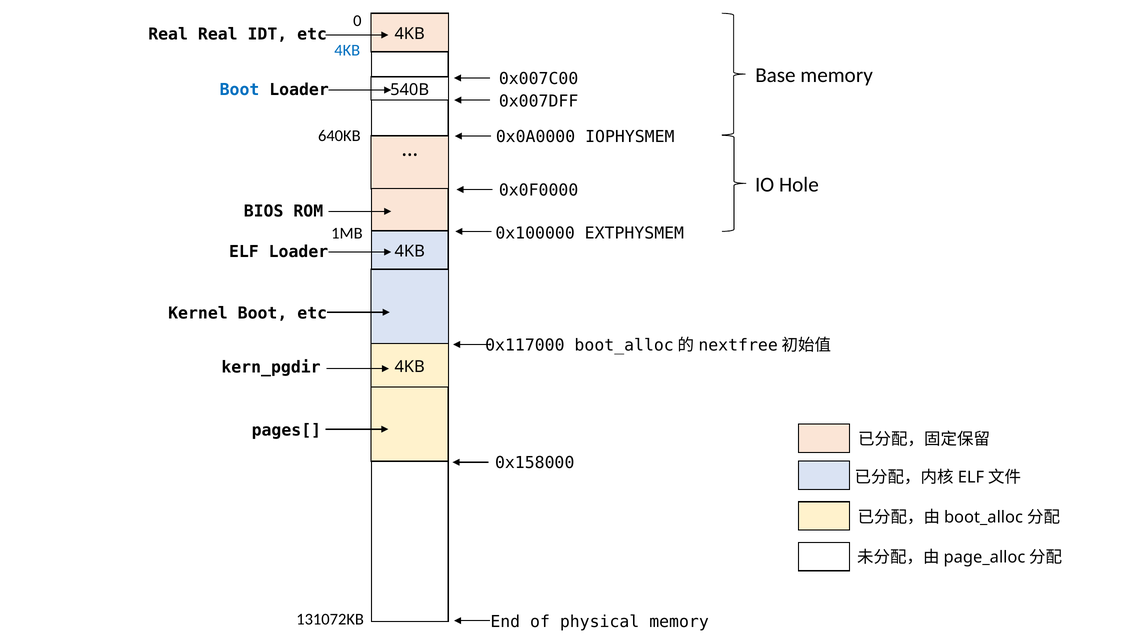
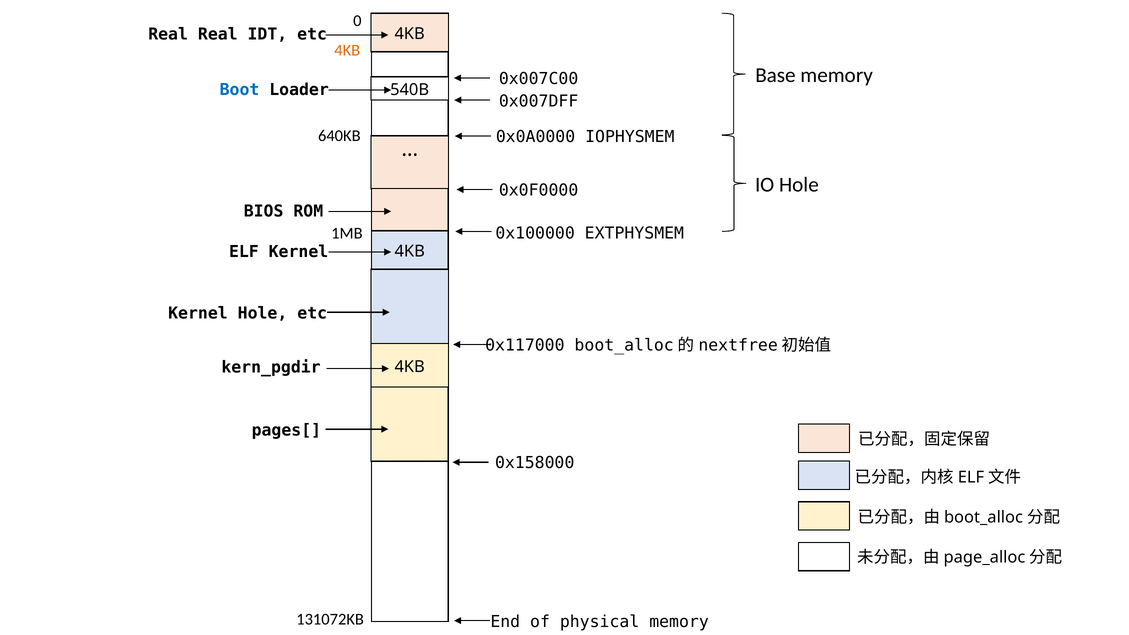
4KB colour: blue -> orange (347, 50)
ELF Loader: Loader -> Kernel (298, 252)
Kernel Boot: Boot -> Hole (263, 313)
